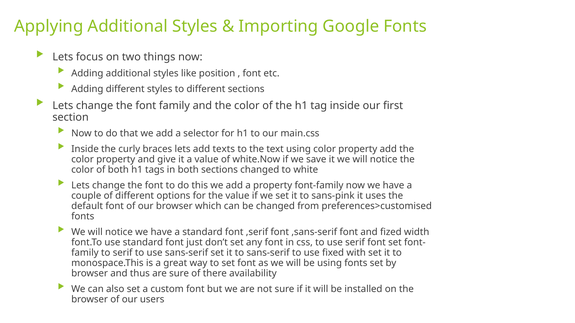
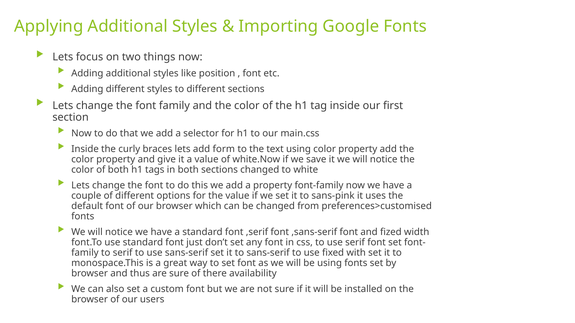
texts: texts -> form (224, 149)
